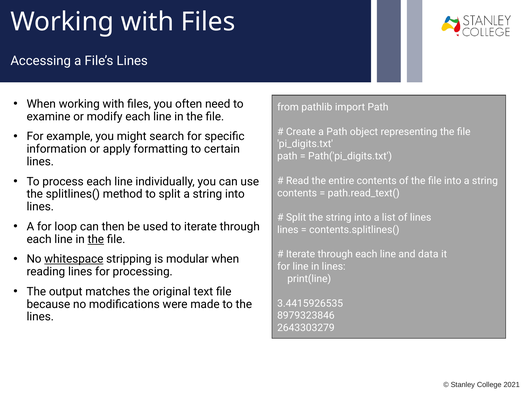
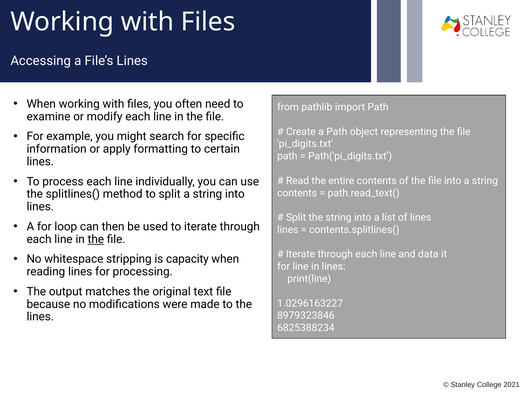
whitespace underline: present -> none (74, 259)
modular: modular -> capacity (187, 259)
3.4415926535: 3.4415926535 -> 1.0296163227 (310, 303)
2643303279: 2643303279 -> 6825388234 (306, 328)
